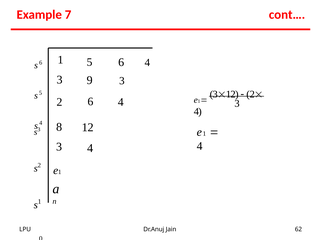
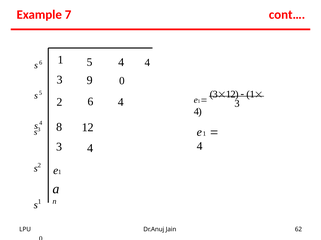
5 6: 6 -> 4 (121, 62)
9 3: 3 -> 0 (122, 81)
2: 2 -> 1 (251, 94)
